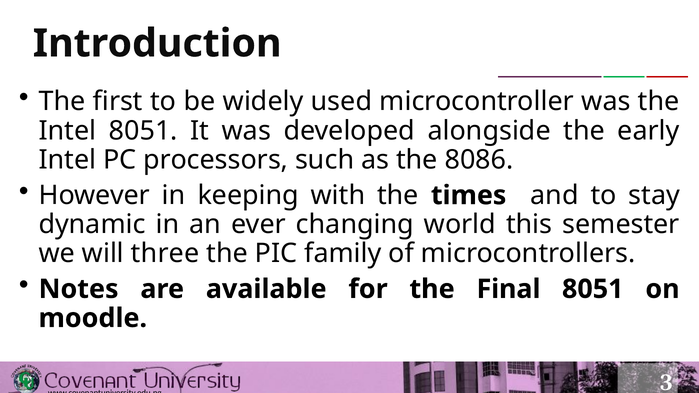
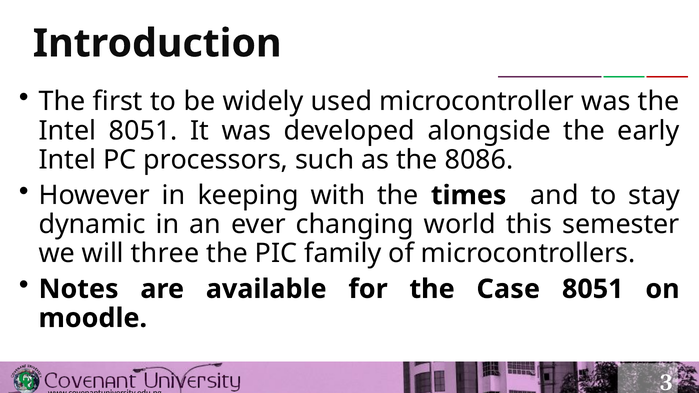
Final: Final -> Case (508, 289)
